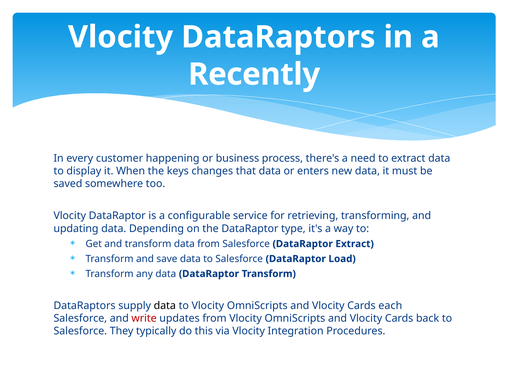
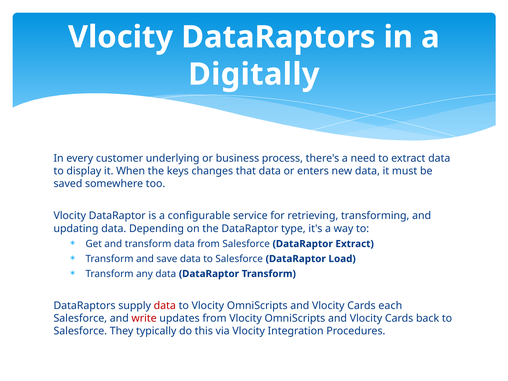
Recently: Recently -> Digitally (254, 74)
happening: happening -> underlying (173, 158)
data colour: black -> red (165, 306)
